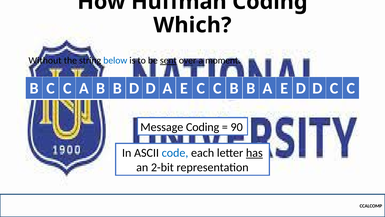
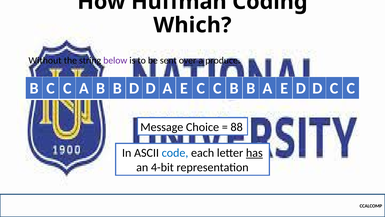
below colour: blue -> purple (115, 60)
sent underline: present -> none (168, 60)
moment: moment -> produce (223, 60)
Message Coding: Coding -> Choice (203, 127)
90: 90 -> 88 (237, 127)
2-bit: 2-bit -> 4-bit (162, 167)
